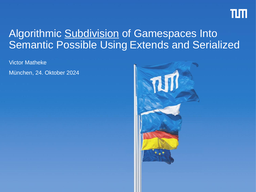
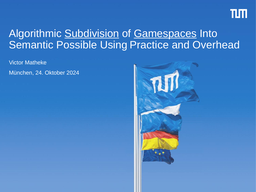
Gamespaces underline: none -> present (165, 34)
Extends: Extends -> Practice (149, 45)
Serialized: Serialized -> Overhead (216, 45)
